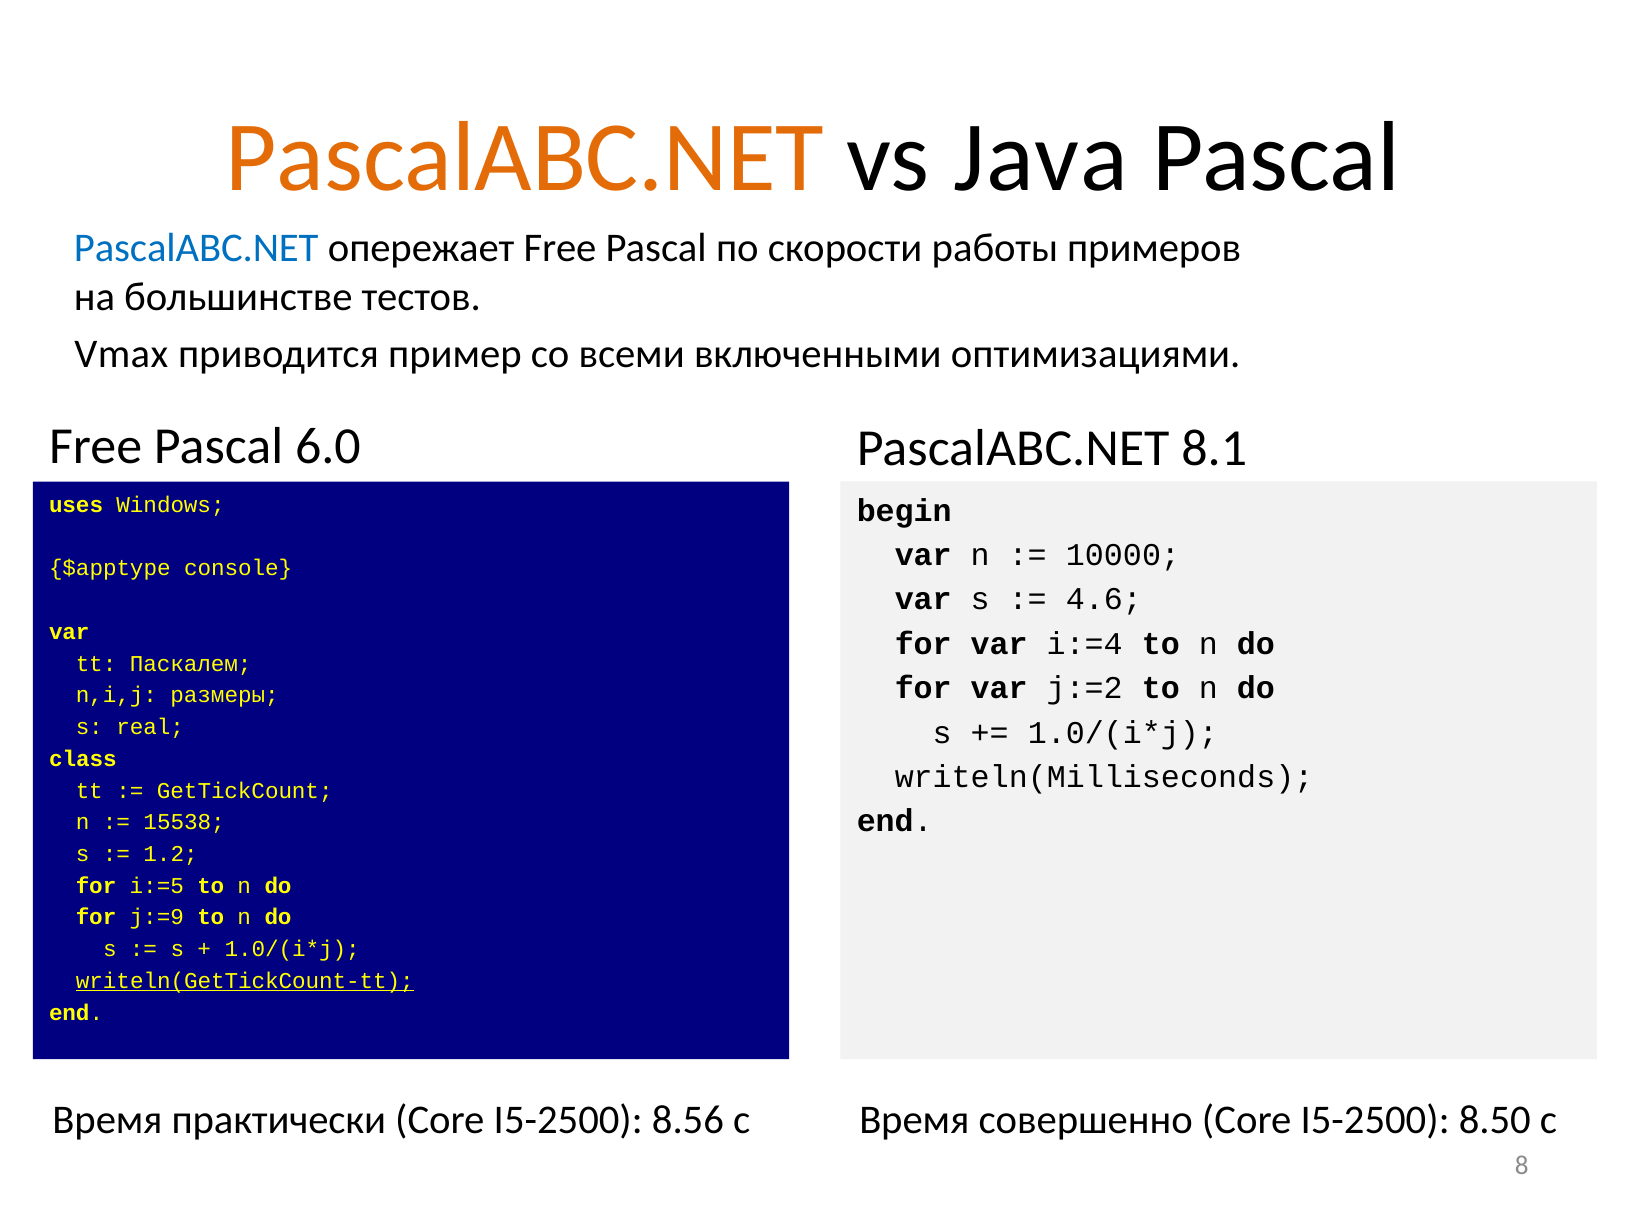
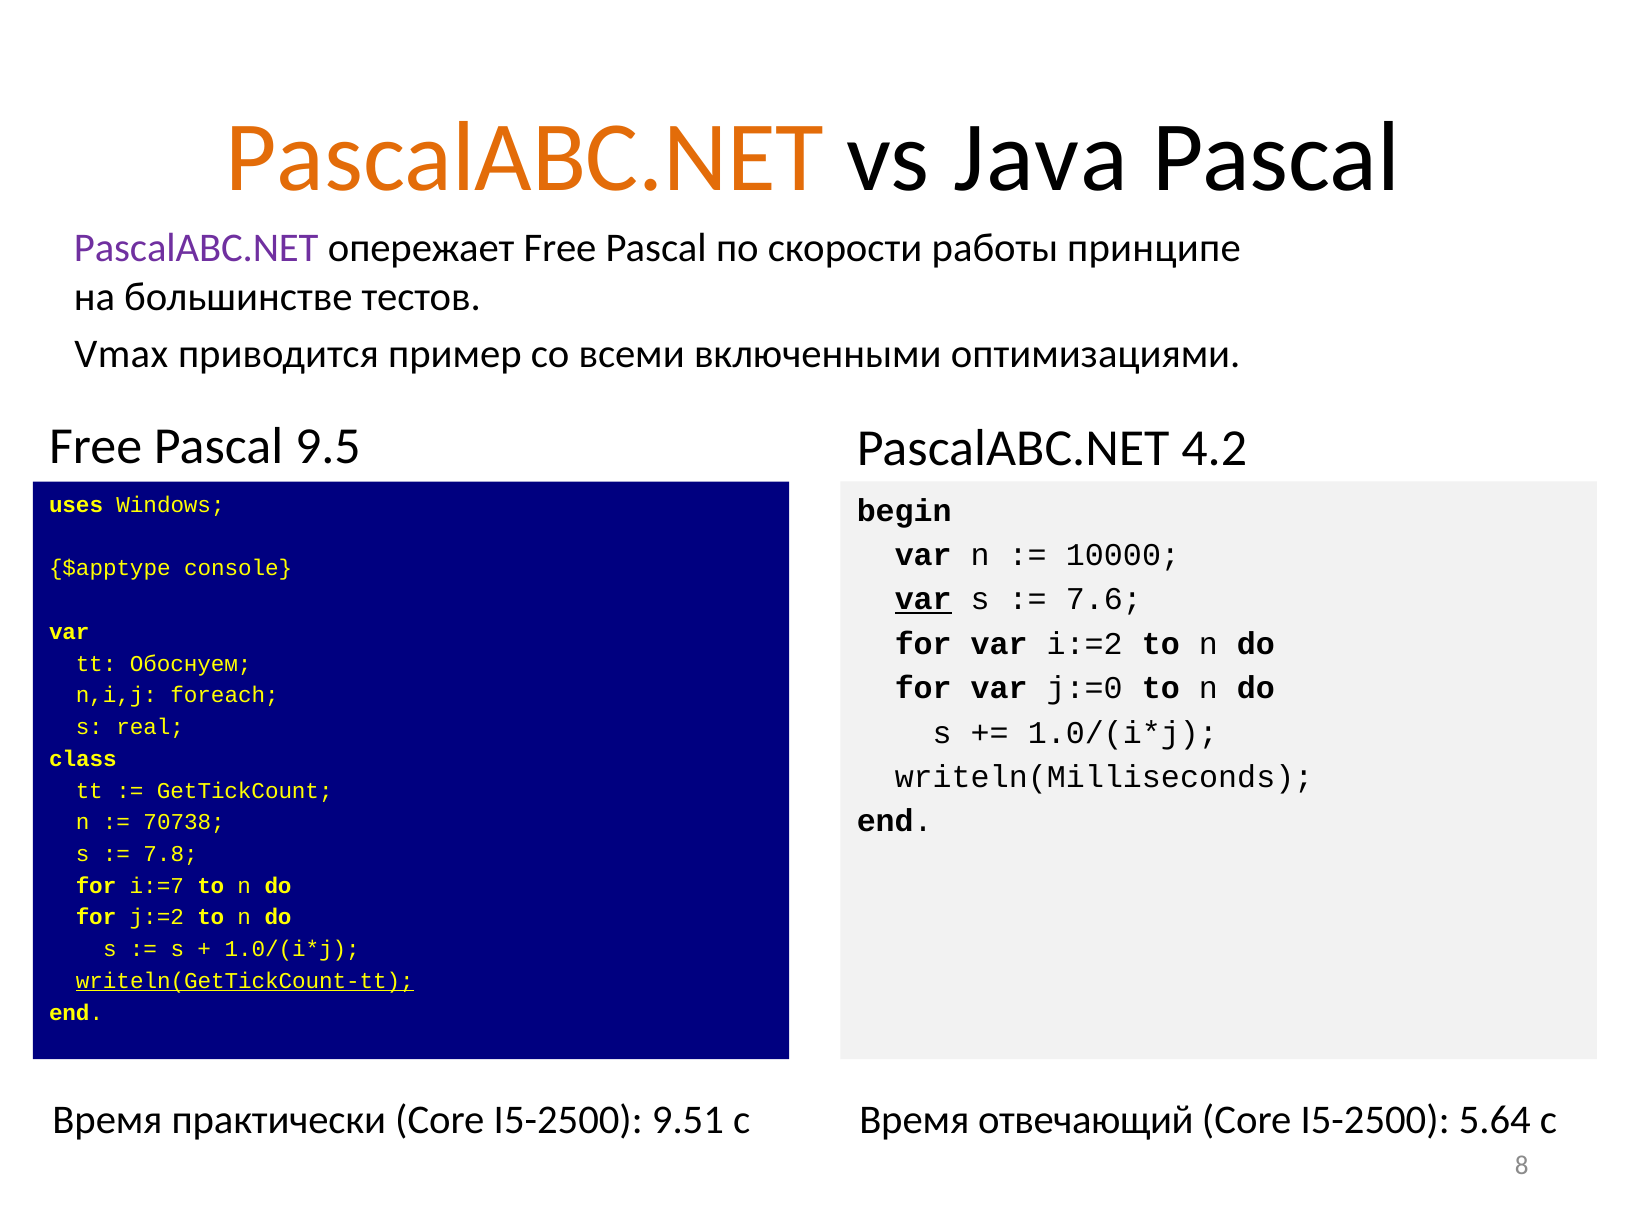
PascalABC.NET colour: blue -> purple (196, 248)
примеров: примеров -> принципе (1154, 248)
6.0: 6.0 -> 9.5 (328, 446)
8.1: 8.1 -> 4.2 (1214, 448)
var underline: none -> present (923, 600)
4.6: 4.6 -> 7.6 (1104, 600)
i:=4: i:=4 -> i:=2 (1085, 644)
Паскалем: Паскалем -> Обоснуем (191, 664)
j:=2: j:=2 -> j:=0 (1085, 688)
размеры: размеры -> foreach (225, 695)
15538: 15538 -> 70738 (184, 822)
1.2: 1.2 -> 7.8 (171, 854)
i:=5: i:=5 -> i:=7 (157, 886)
j:=9: j:=9 -> j:=2 (157, 917)
8.56: 8.56 -> 9.51 (688, 1120)
совершенно: совершенно -> отвечающий (1086, 1120)
8.50: 8.50 -> 5.64 (1495, 1120)
